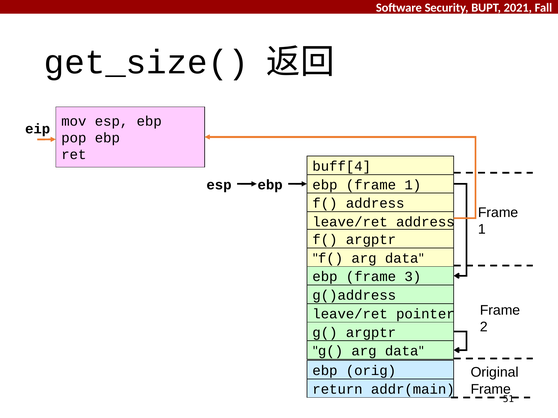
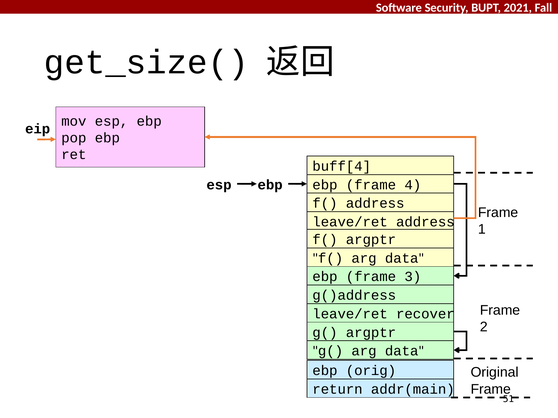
ebp frame 1: 1 -> 4 (413, 185)
pointer: pointer -> recover (425, 314)
